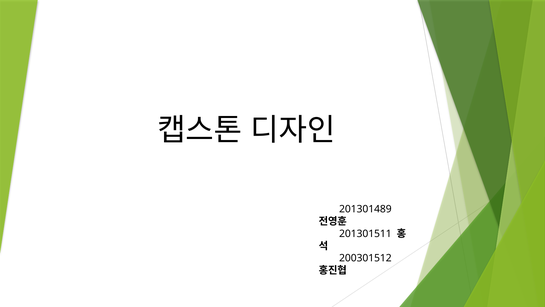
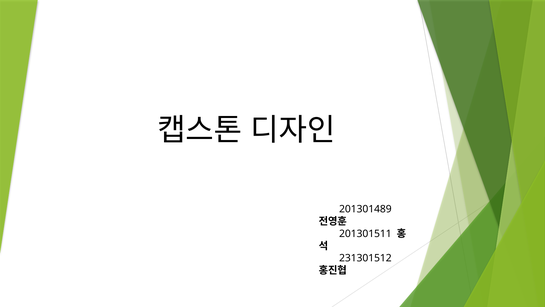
200301512: 200301512 -> 231301512 (365, 258)
